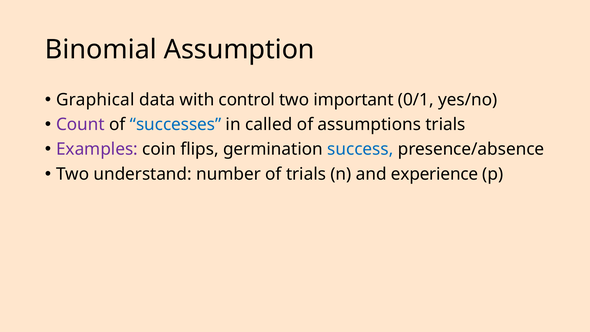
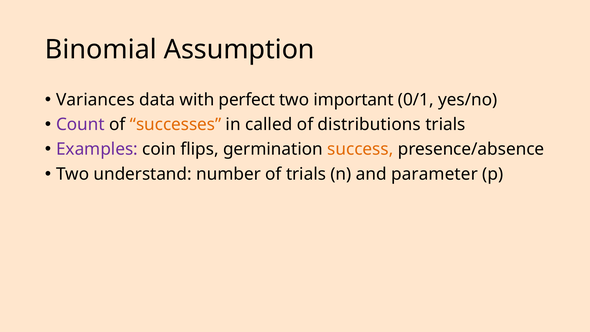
Graphical: Graphical -> Variances (95, 100)
control: control -> perfect (247, 100)
successes colour: blue -> orange (176, 124)
assumptions: assumptions -> distributions (369, 124)
success colour: blue -> orange (360, 149)
experience: experience -> parameter (434, 174)
